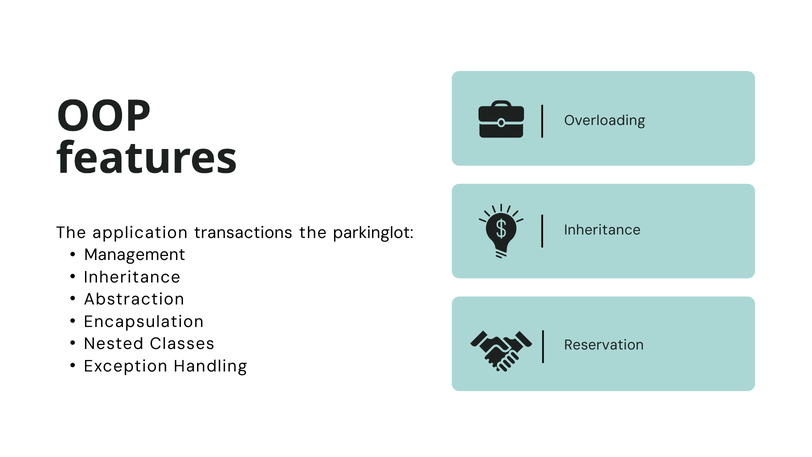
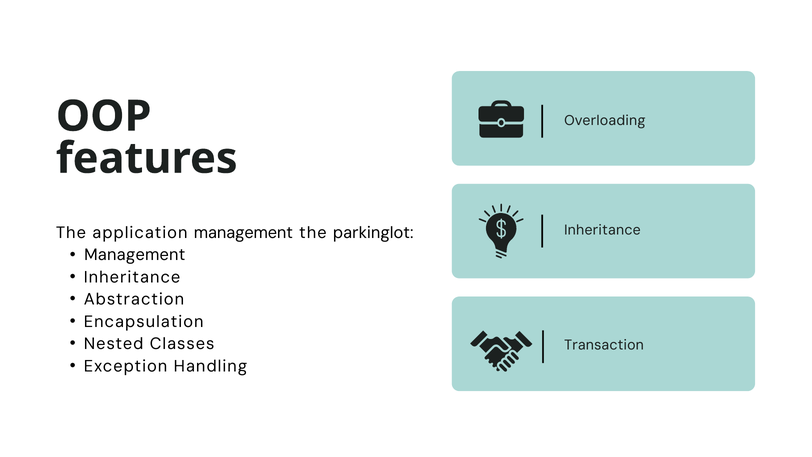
application transactions: transactions -> management (243, 233)
Reservation: Reservation -> Transaction (604, 345)
